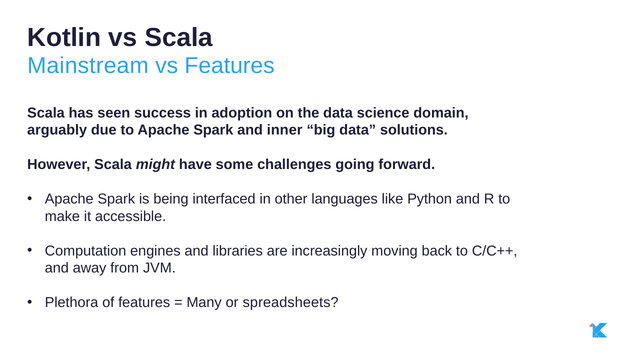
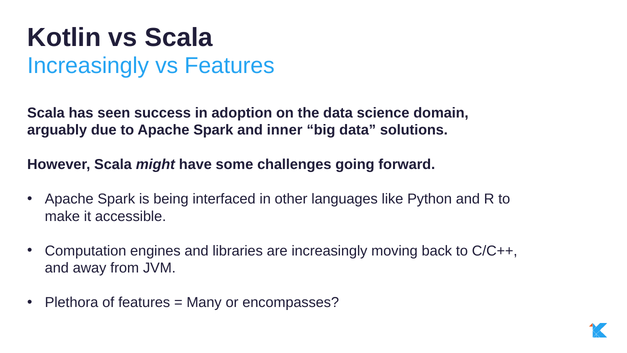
Mainstream: Mainstream -> Increasingly (88, 65)
spreadsheets: spreadsheets -> encompasses (291, 302)
